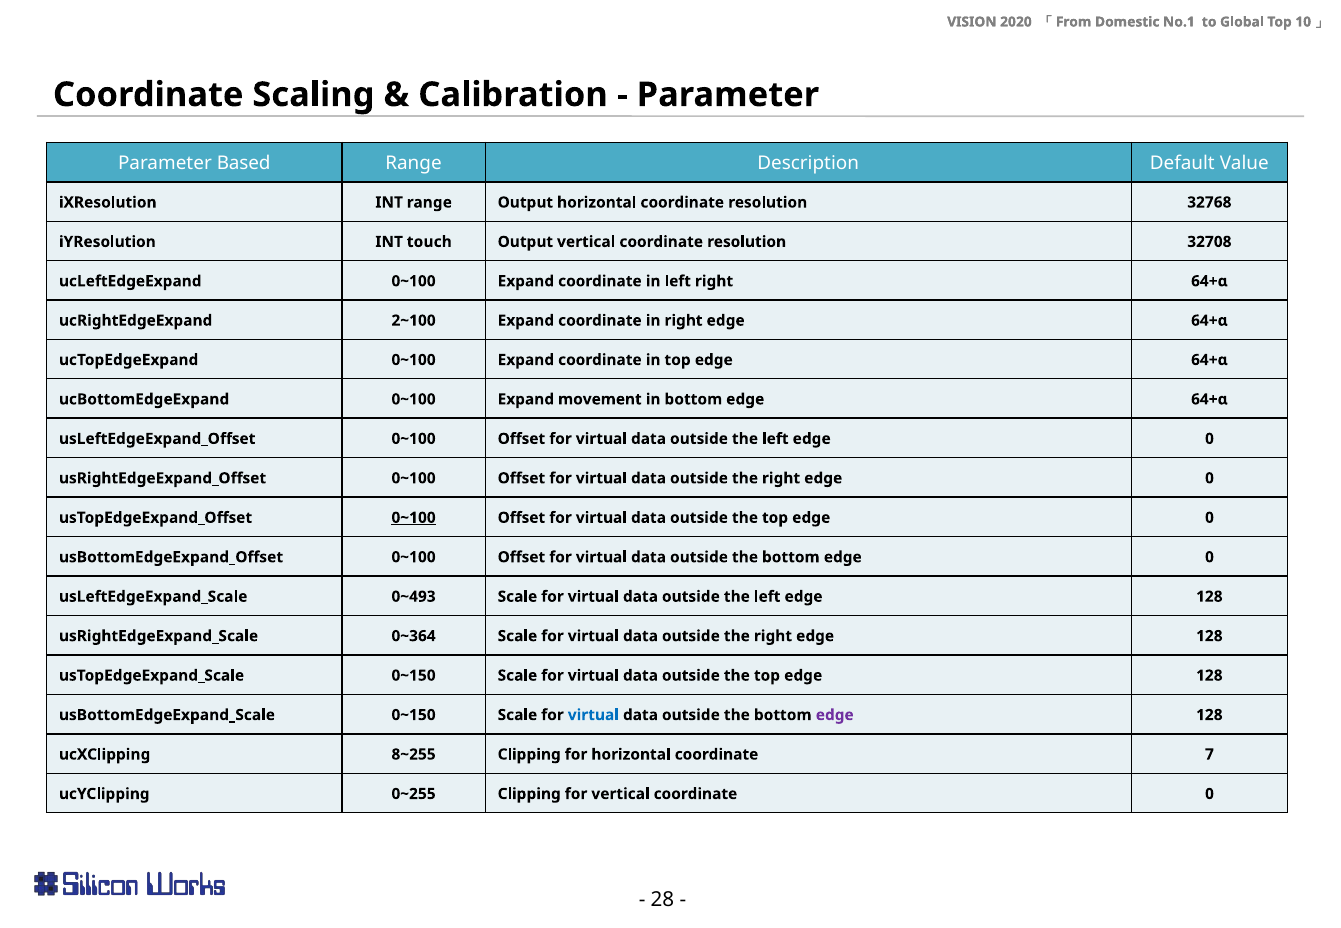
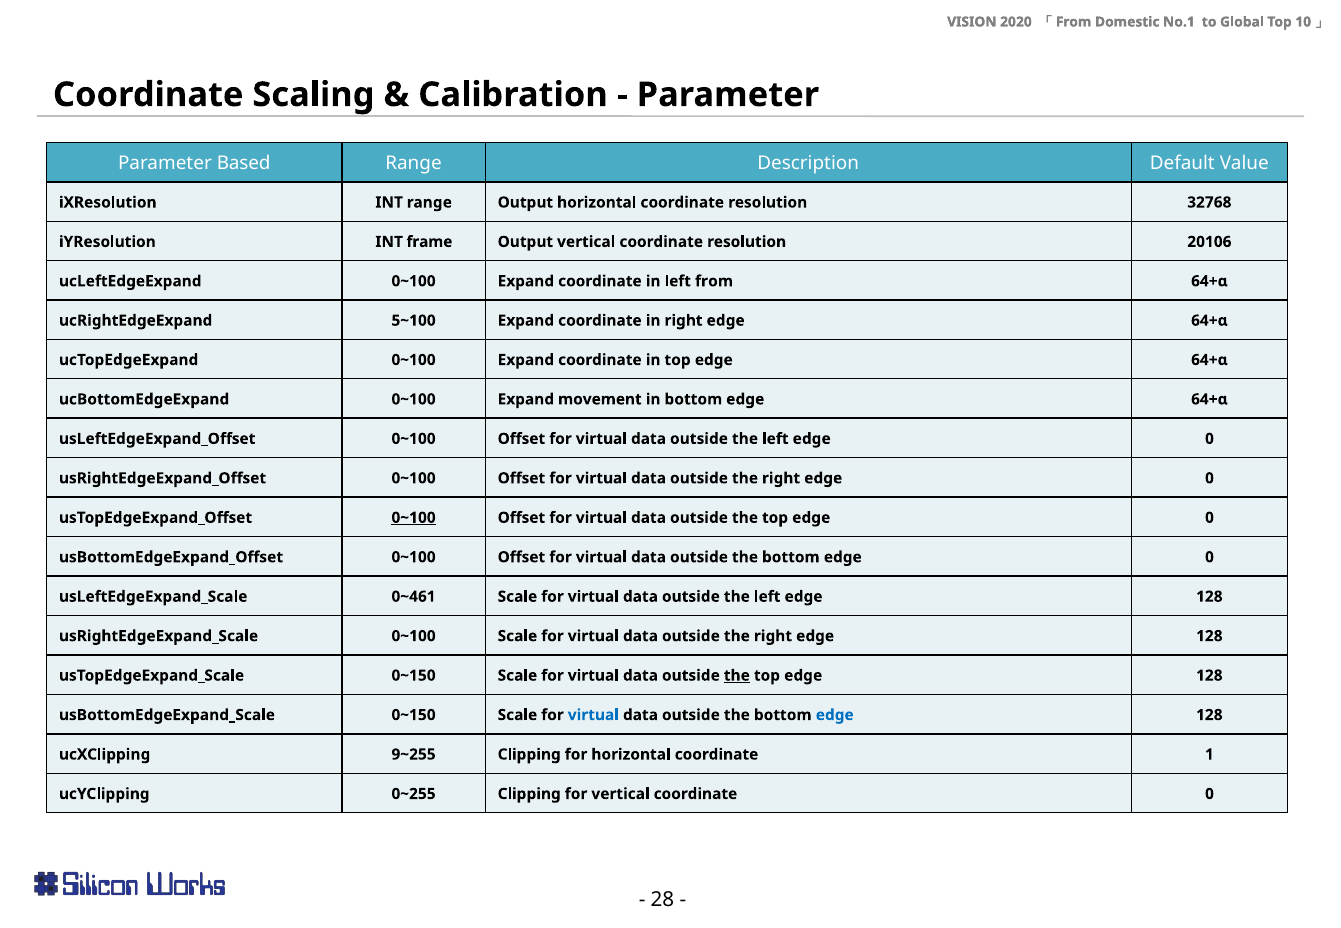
touch: touch -> frame (429, 242)
32708: 32708 -> 20106 (1209, 242)
left right: right -> from (714, 281)
2~100: 2~100 -> 5~100 (414, 321)
0~493: 0~493 -> 0~461 (414, 597)
0~364: 0~364 -> 0~100 (414, 636)
the underline: none -> present (737, 676)
edge colour: purple -> blue (835, 715)
8~255: 8~255 -> 9~255 (414, 755)
7: 7 -> 1 (1209, 755)
